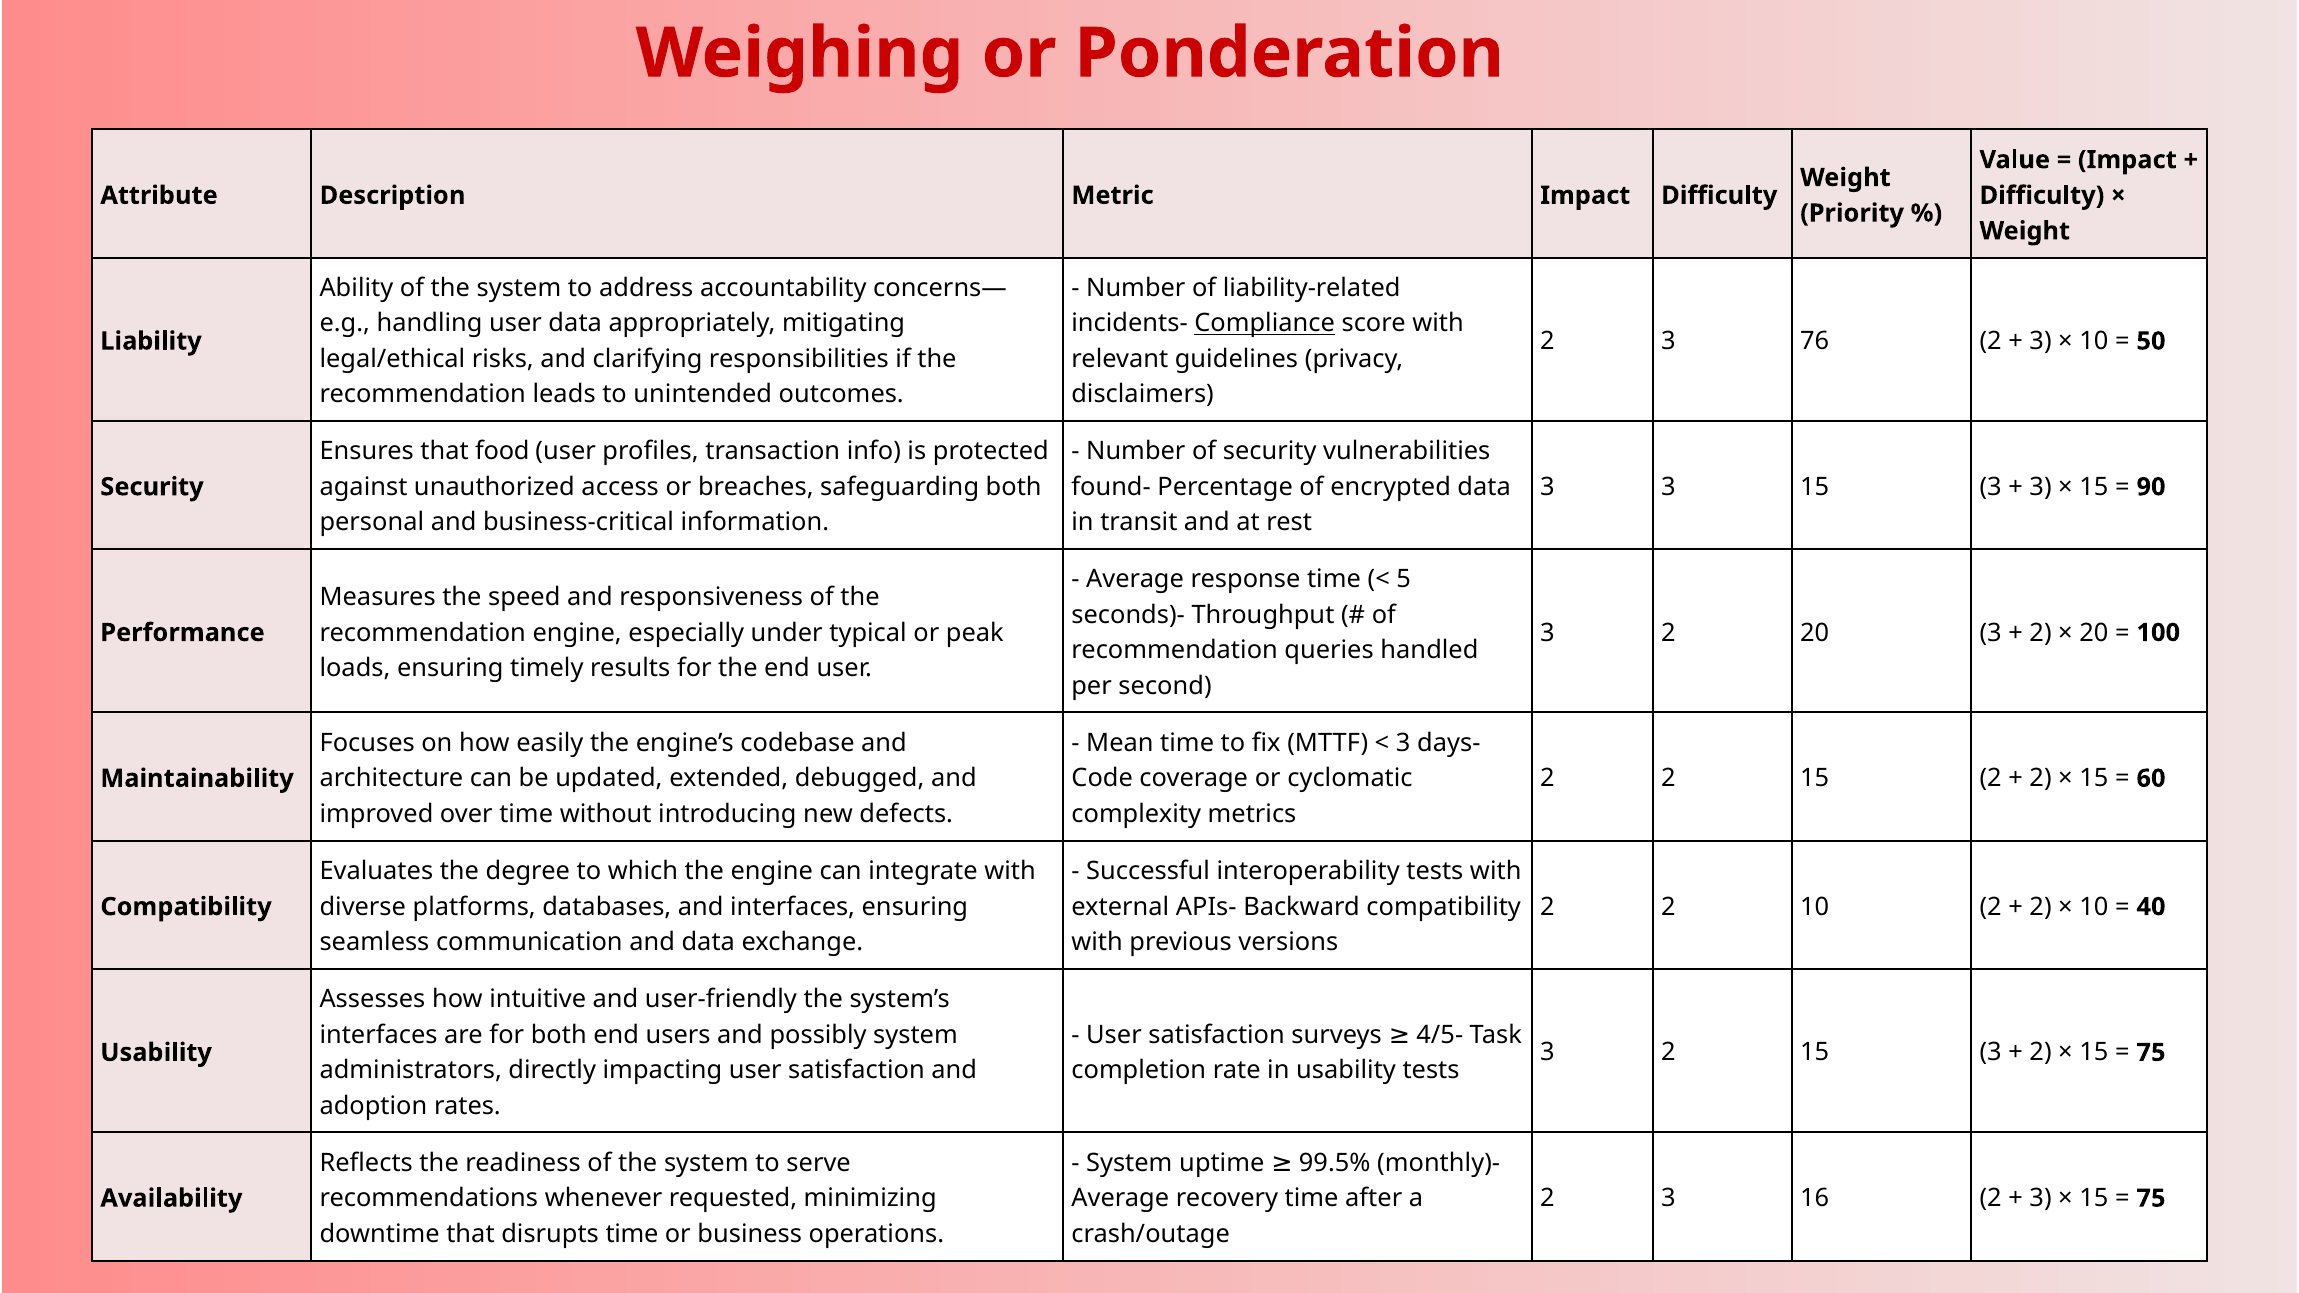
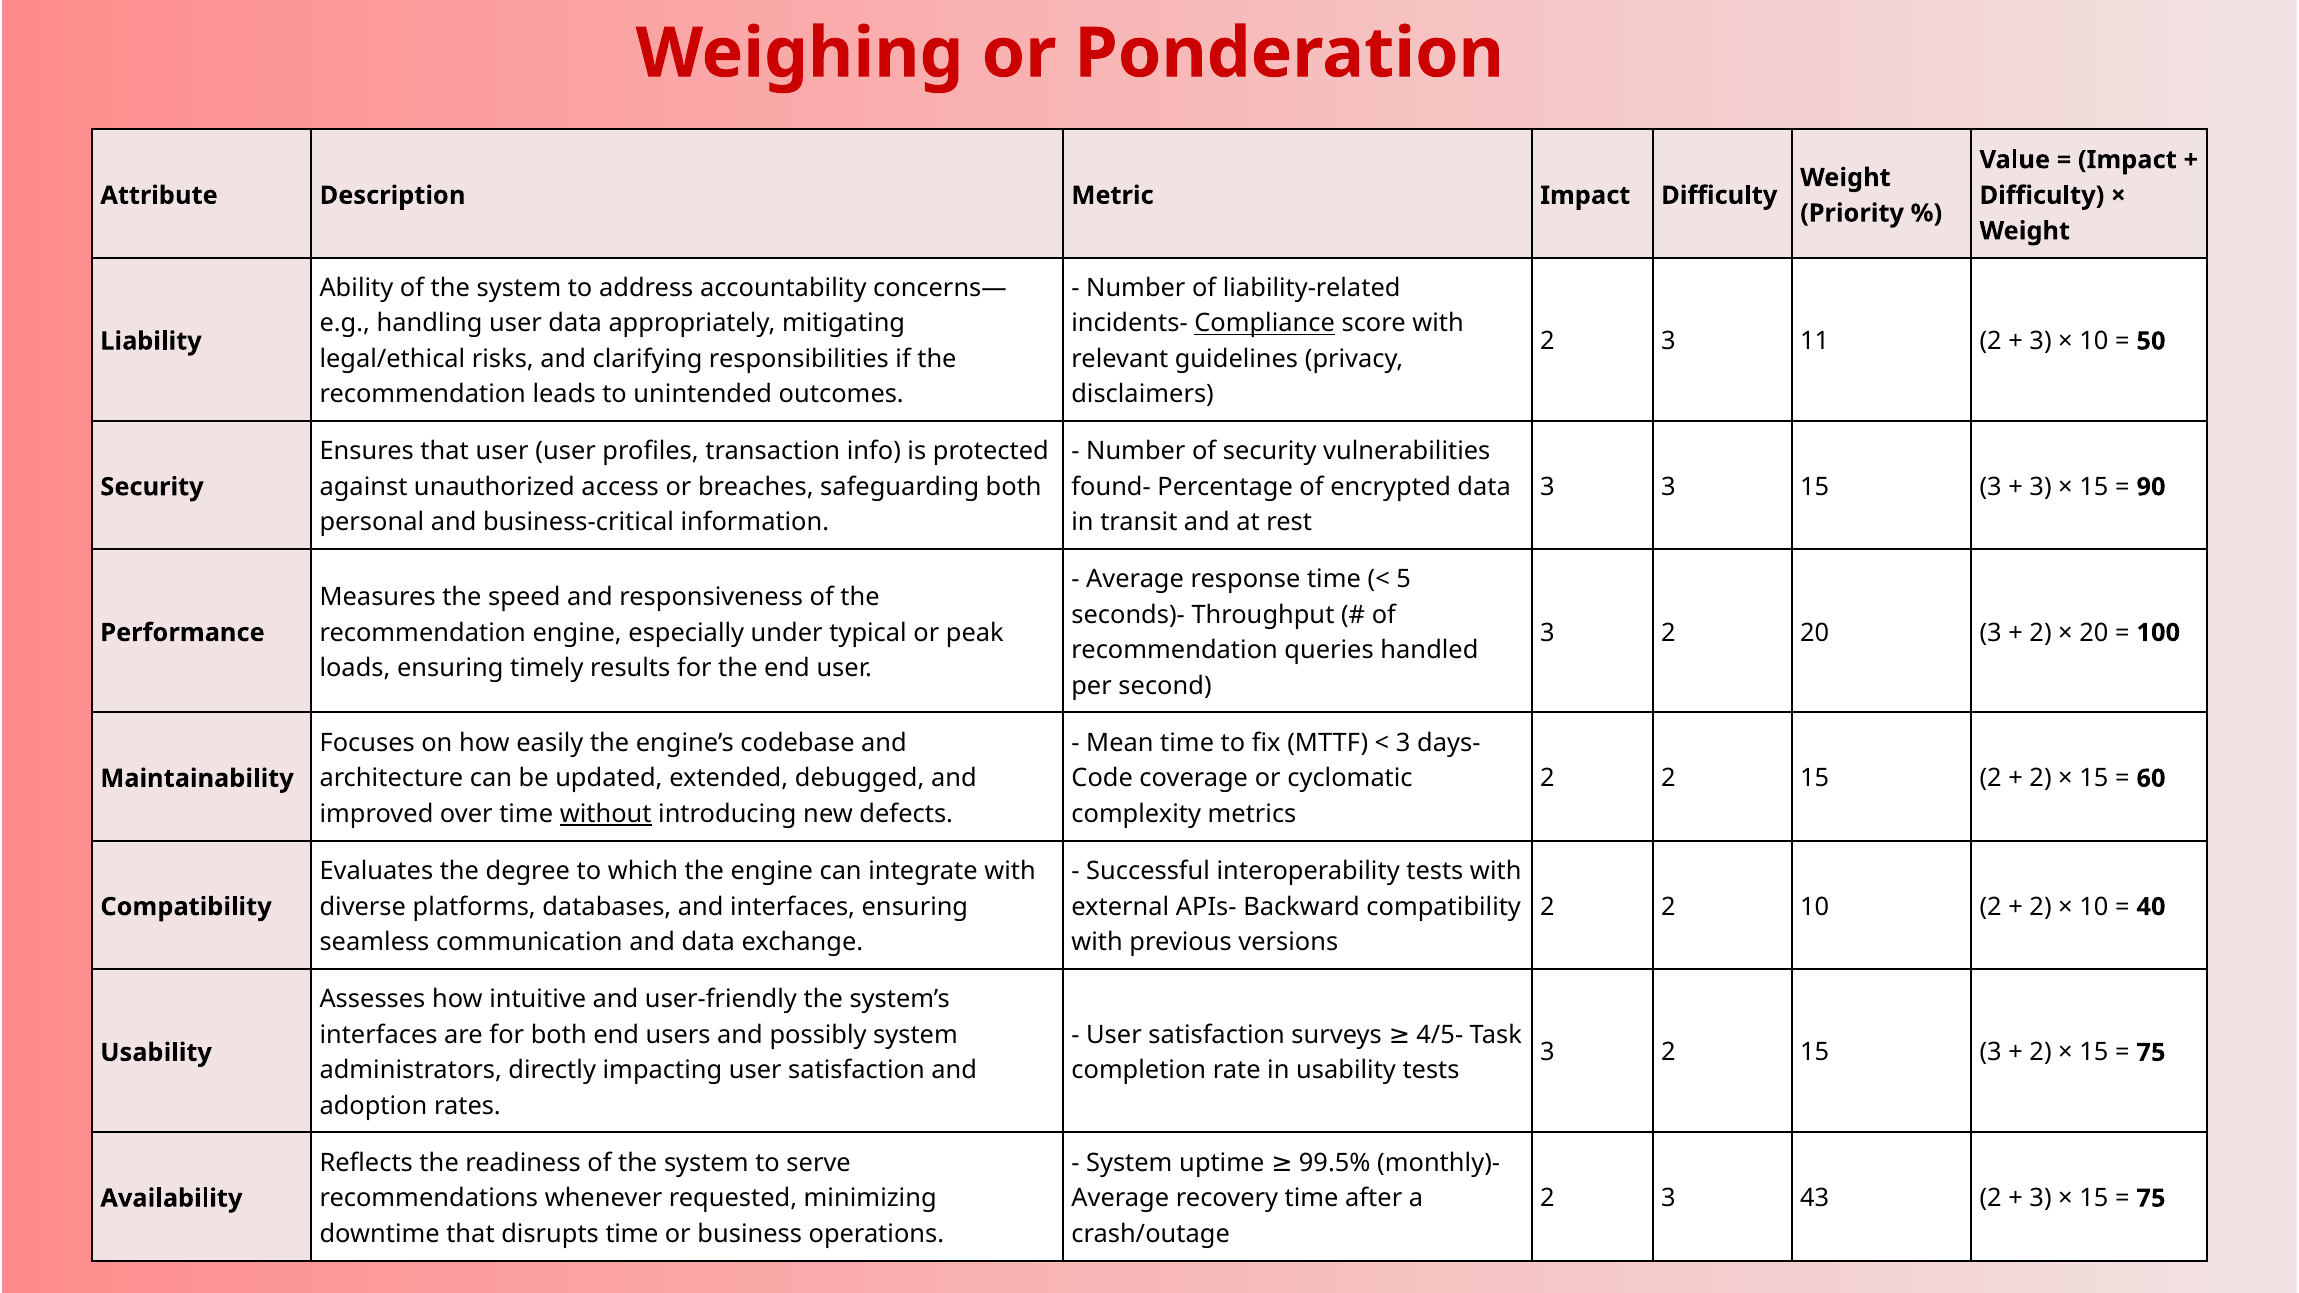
76: 76 -> 11 (1815, 341)
that food: food -> user (502, 451)
without underline: none -> present (606, 814)
16: 16 -> 43 (1815, 1198)
